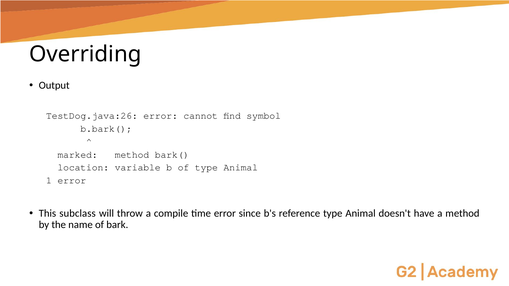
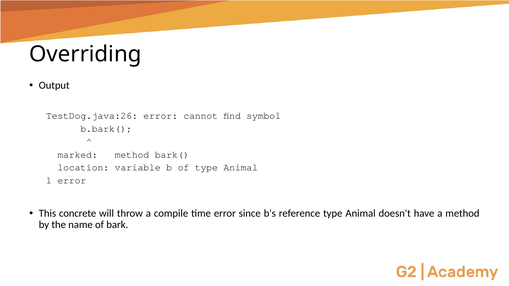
subclass: subclass -> concrete (78, 214)
